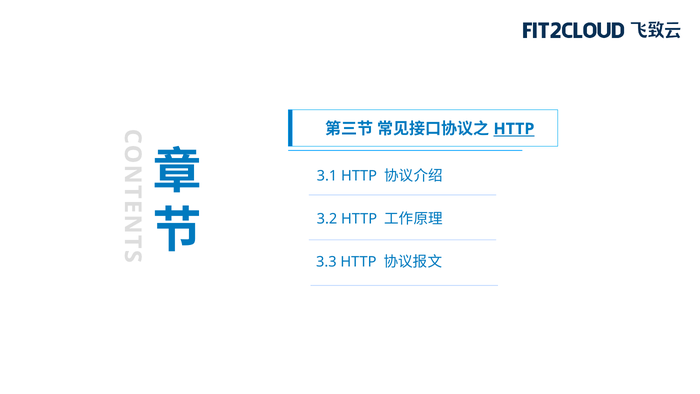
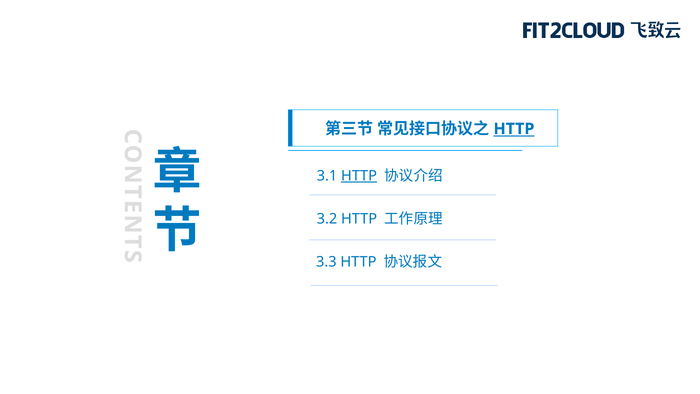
HTTP underline: none -> present (359, 176)
